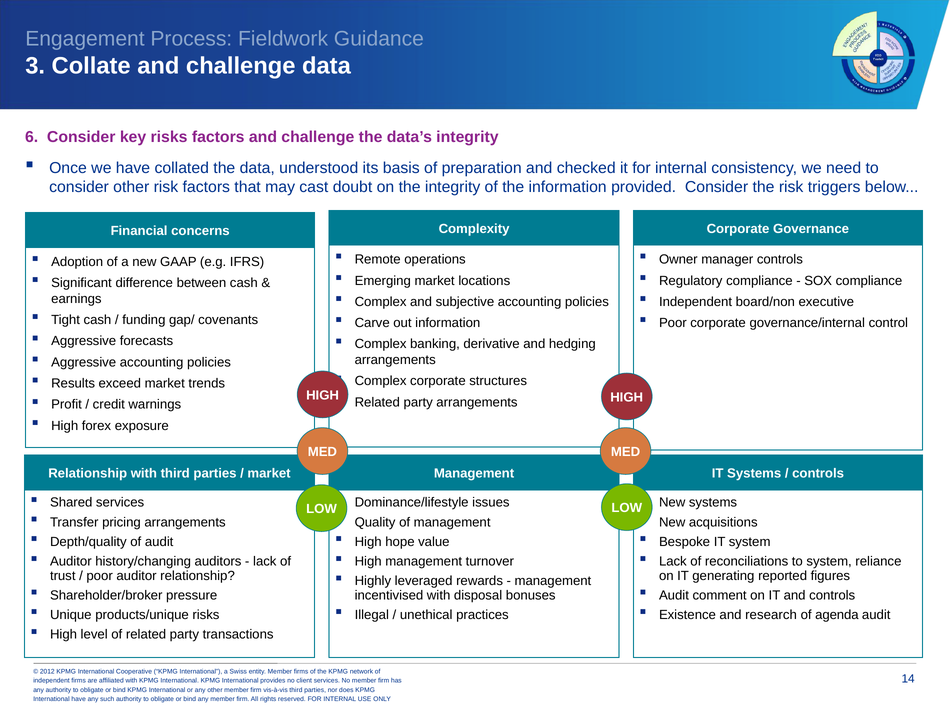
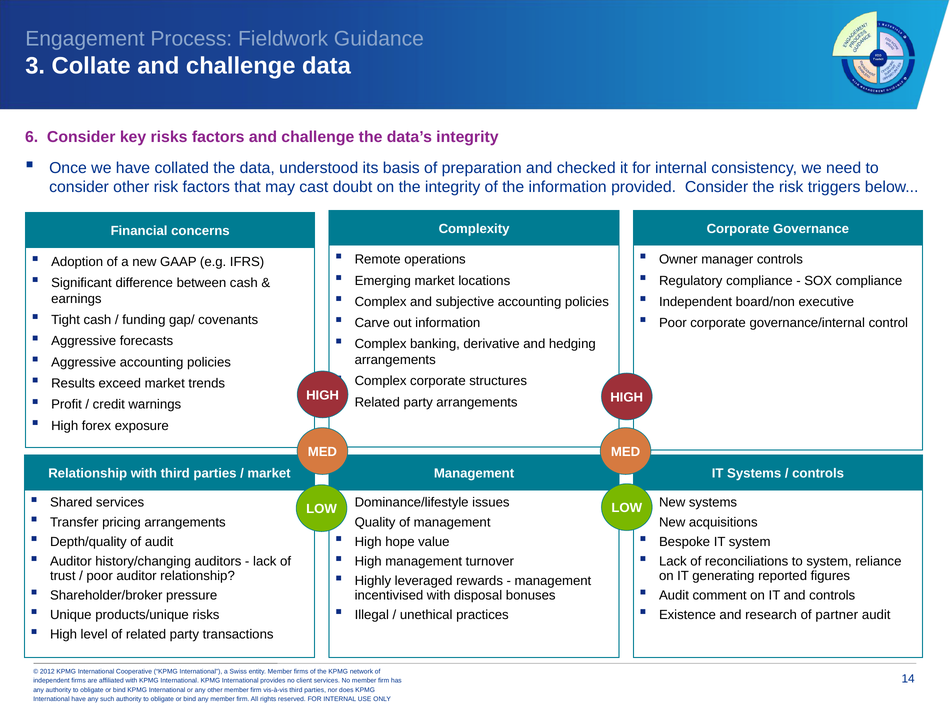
agenda: agenda -> partner (837, 614)
